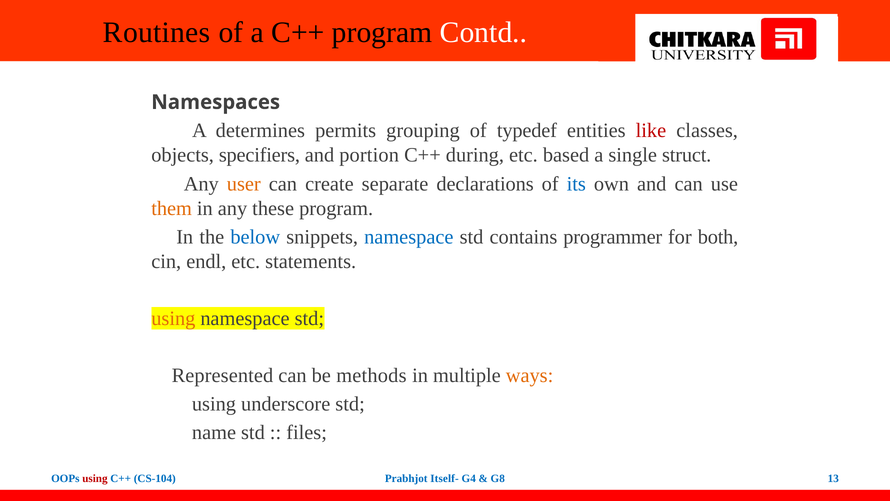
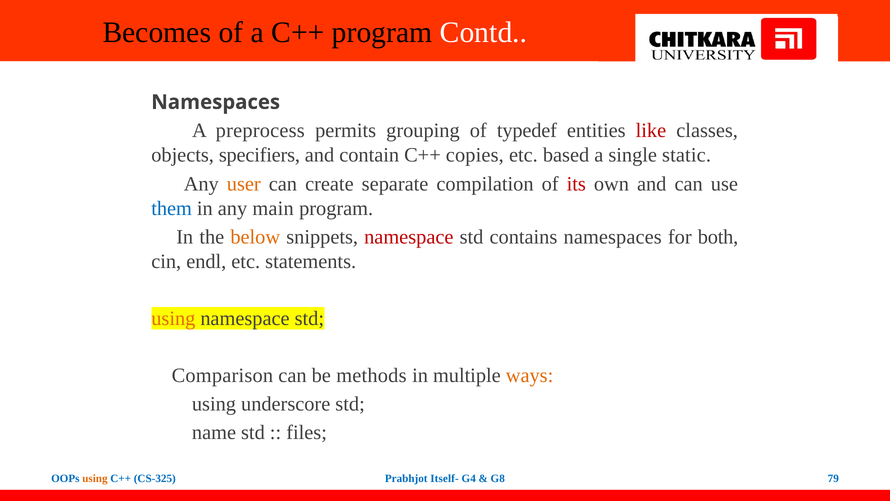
Routines: Routines -> Becomes (157, 33)
determines: determines -> preprocess (260, 131)
portion: portion -> contain (369, 155)
during: during -> copies (475, 155)
struct: struct -> static (687, 155)
declarations: declarations -> compilation (485, 184)
its colour: blue -> red (576, 184)
them colour: orange -> blue (172, 208)
these: these -> main (273, 208)
below colour: blue -> orange (255, 237)
namespace colour: blue -> red (409, 237)
contains programmer: programmer -> namespaces (613, 237)
Represented: Represented -> Comparison (222, 375)
using colour: red -> orange (95, 478)
CS-104: CS-104 -> CS-325 (155, 478)
13: 13 -> 79 (833, 478)
